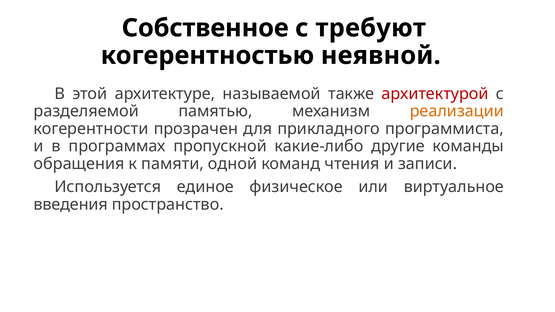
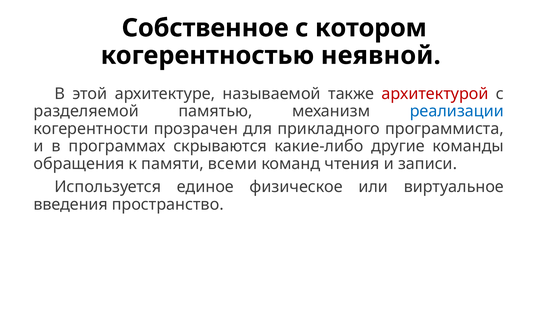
требуют: требуют -> котором (371, 28)
реализации colour: orange -> blue (457, 111)
пропускной: пропускной -> скрываются (220, 146)
одной: одной -> всеми (232, 164)
